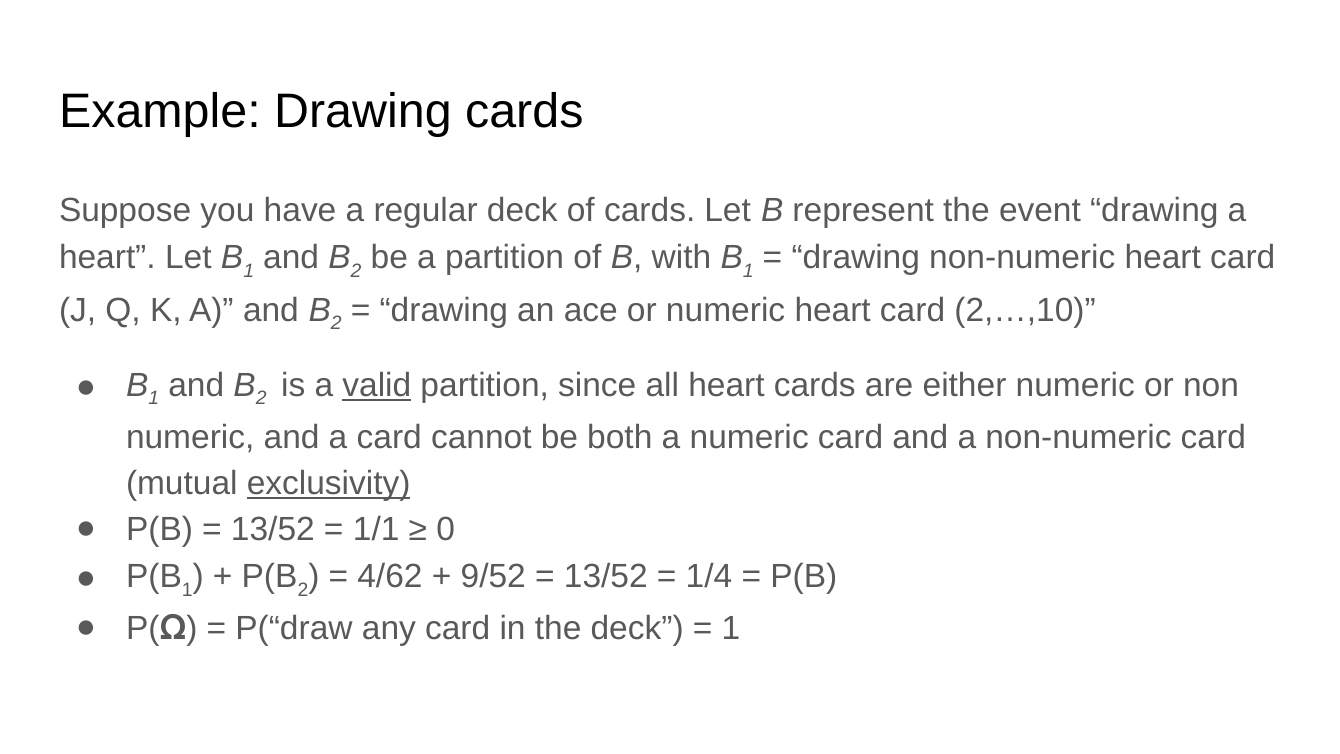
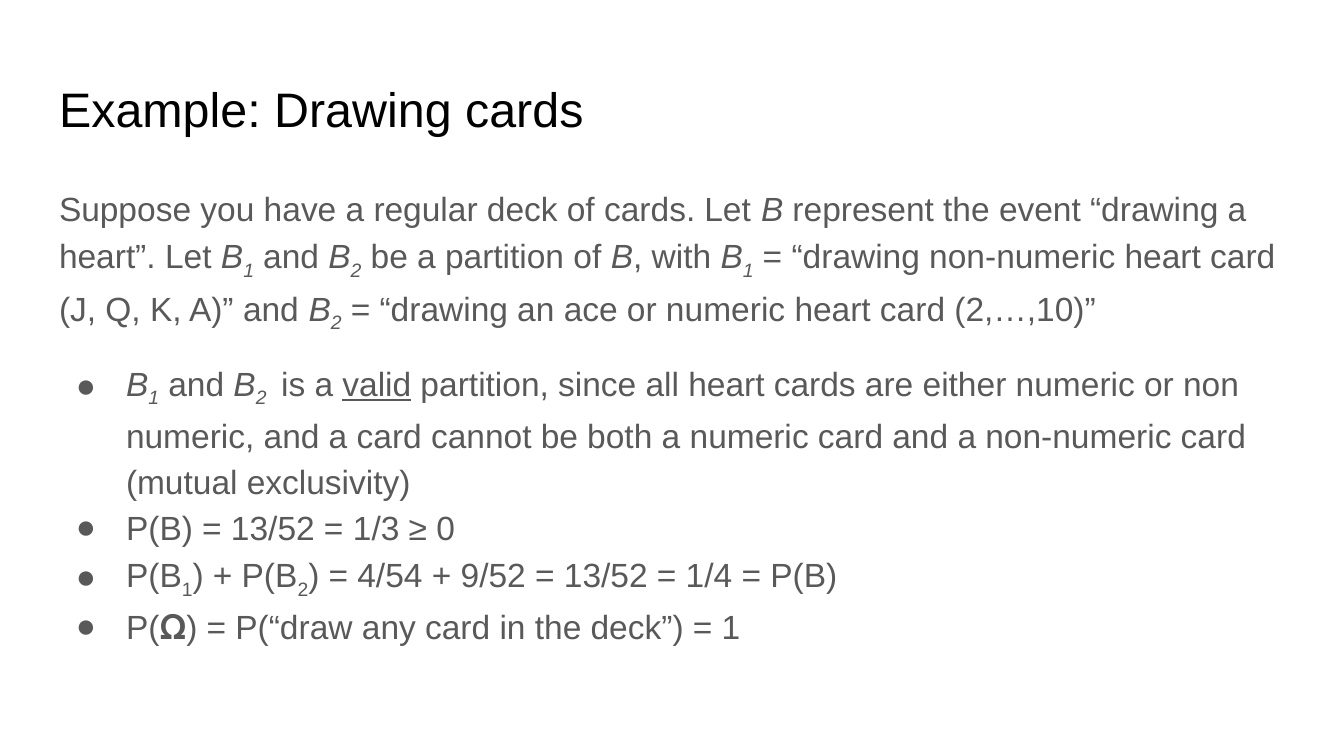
exclusivity underline: present -> none (329, 483)
1/1: 1/1 -> 1/3 (376, 529)
4/62: 4/62 -> 4/54 (390, 577)
